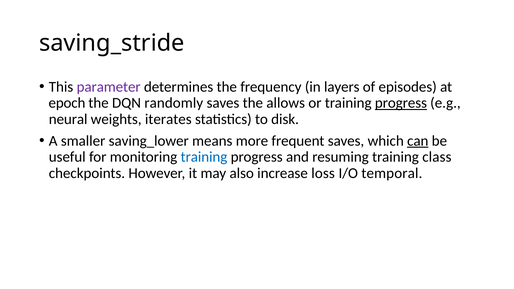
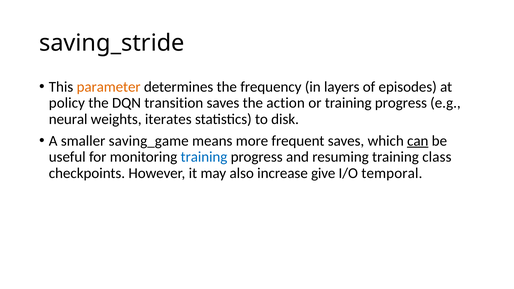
parameter colour: purple -> orange (109, 87)
epoch: epoch -> policy (67, 103)
randomly: randomly -> transition (174, 103)
allows: allows -> action (286, 103)
progress underline: present -> none (401, 103)
saving_lower: saving_lower -> saving_game (149, 141)
loss: loss -> give (323, 173)
